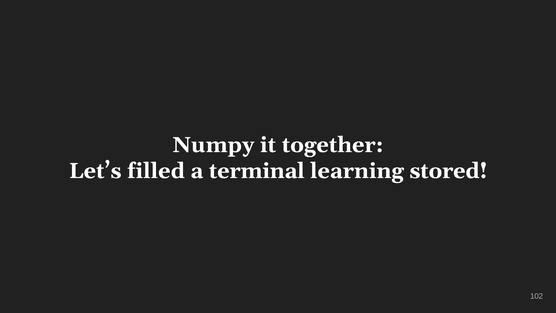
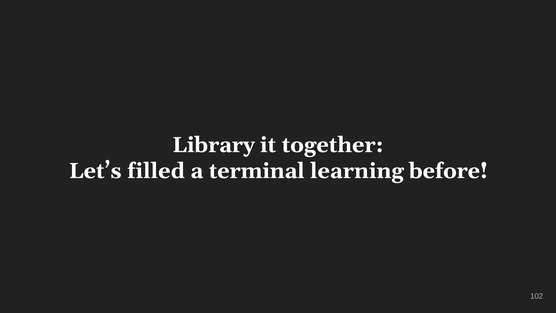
Numpy: Numpy -> Library (214, 145)
stored: stored -> before (448, 171)
